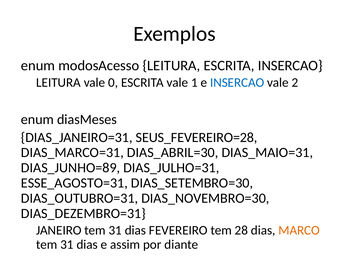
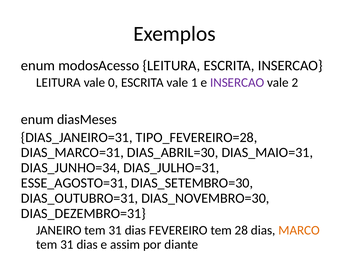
INSERCAO colour: blue -> purple (237, 83)
SEUS_FEVEREIRO=28: SEUS_FEVEREIRO=28 -> TIPO_FEVEREIRO=28 (197, 137)
DIAS_JUNHO=89: DIAS_JUNHO=89 -> DIAS_JUNHO=34 (71, 168)
